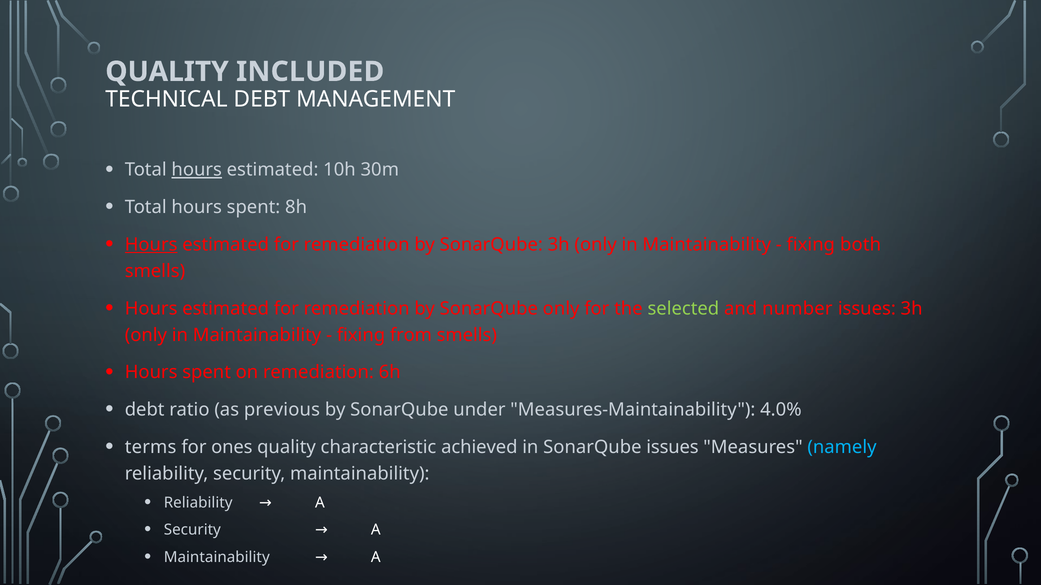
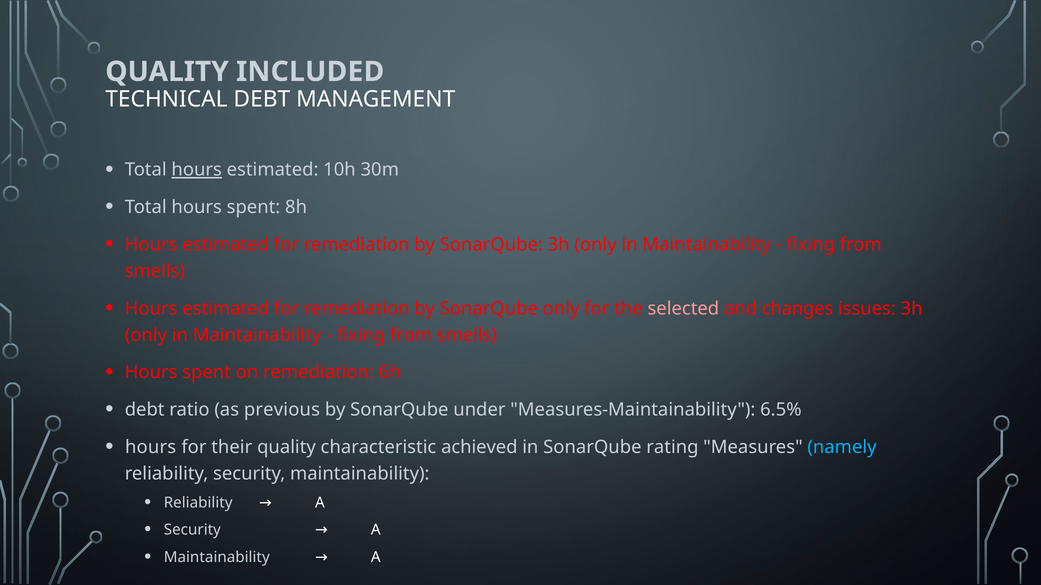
Hours underline: present -> none (151, 245)
both: both -> from (861, 245)
selected colour: light green -> pink (683, 309)
number: number -> changes (798, 309)
4.0%: 4.0% -> 6.5% (781, 410)
terms: terms -> hours (151, 448)
ones: ones -> their (232, 448)
SonarQube issues: issues -> rating (672, 448)
